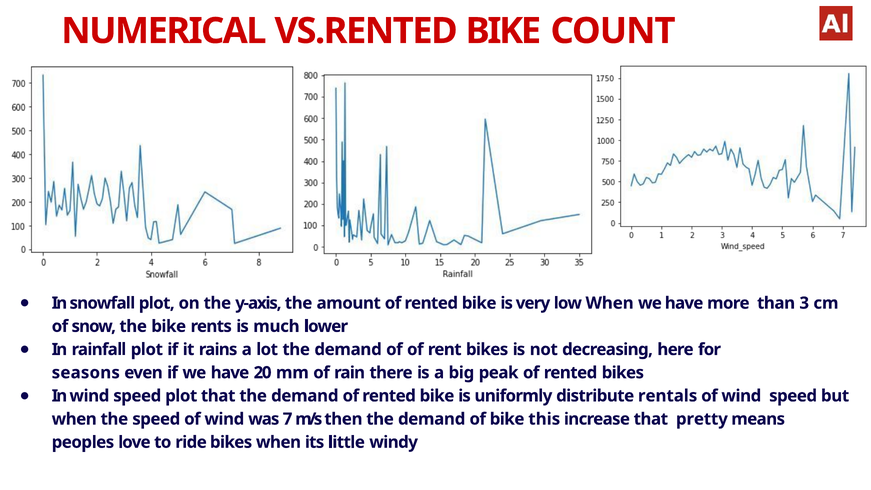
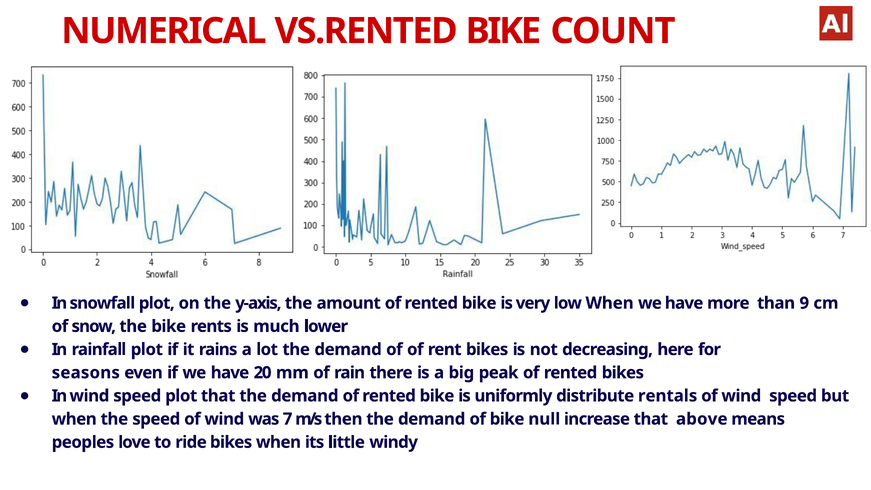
3: 3 -> 9 (804, 303)
this: this -> null (544, 419)
pretty: pretty -> above (702, 419)
